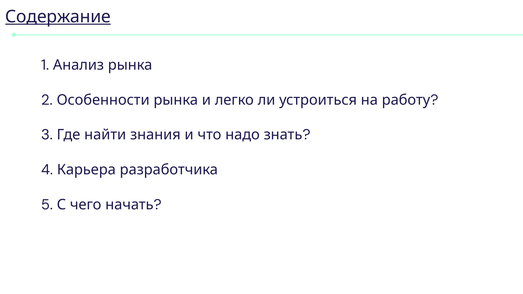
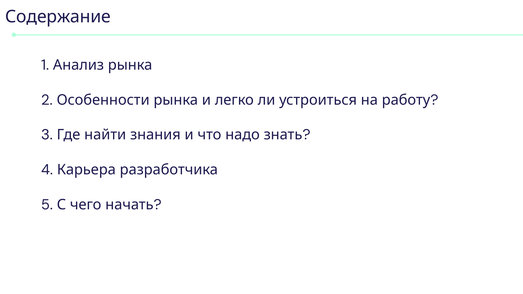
Содержание underline: present -> none (58, 17)
